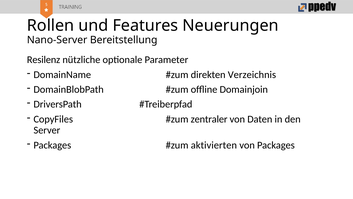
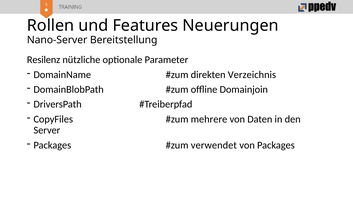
zentraler: zentraler -> mehrere (209, 119)
aktivierten: aktivierten -> verwendet (214, 145)
